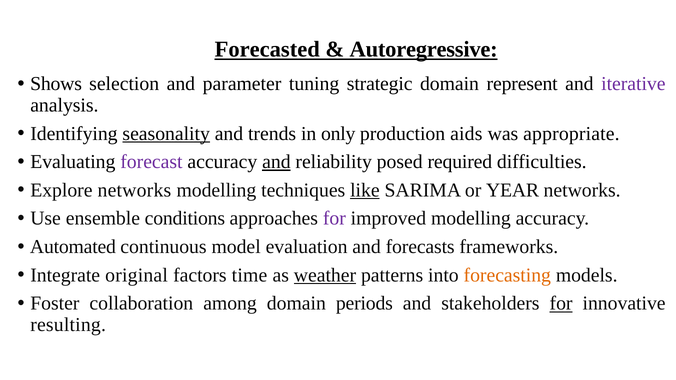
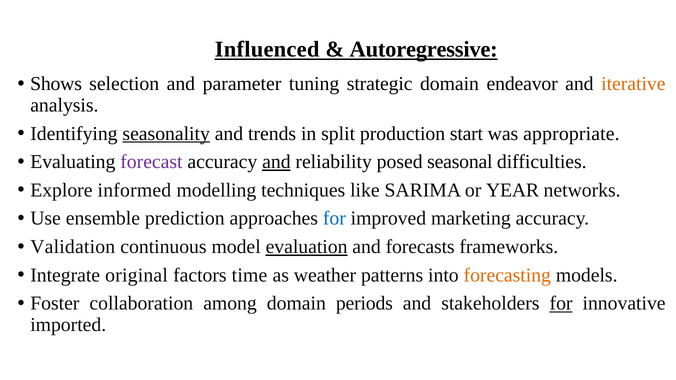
Forecasted: Forecasted -> Influenced (267, 49)
represent: represent -> endeavor (522, 84)
iterative colour: purple -> orange (633, 84)
only: only -> split (338, 134)
aids: aids -> start (467, 134)
required: required -> seasonal (460, 162)
Explore networks: networks -> informed (134, 190)
like underline: present -> none (365, 190)
conditions: conditions -> prediction (185, 219)
for colour: purple -> blue (334, 219)
improved modelling: modelling -> marketing (471, 219)
Automated: Automated -> Validation (73, 247)
evaluation underline: none -> present (307, 247)
weather underline: present -> none (325, 275)
resulting: resulting -> imported (68, 325)
